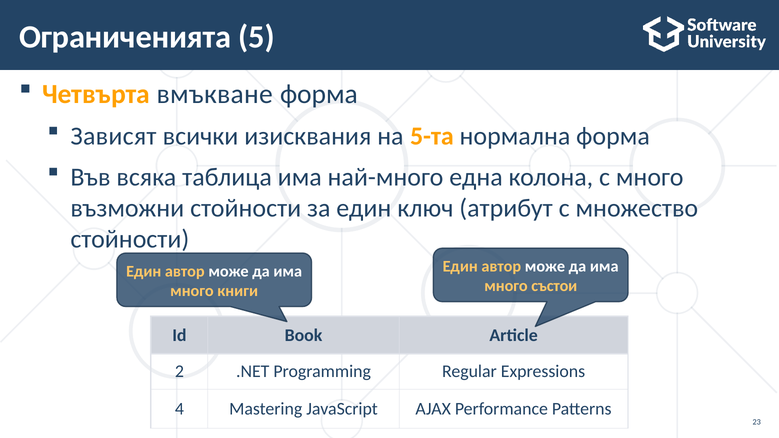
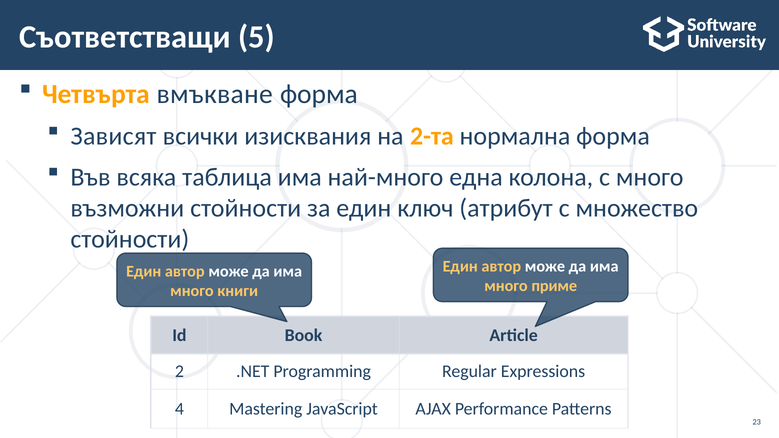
Ограниченията: Ограниченията -> Съответстващи (125, 37)
5-та: 5-та -> 2-та (432, 136)
състои: състои -> приме (554, 286)
